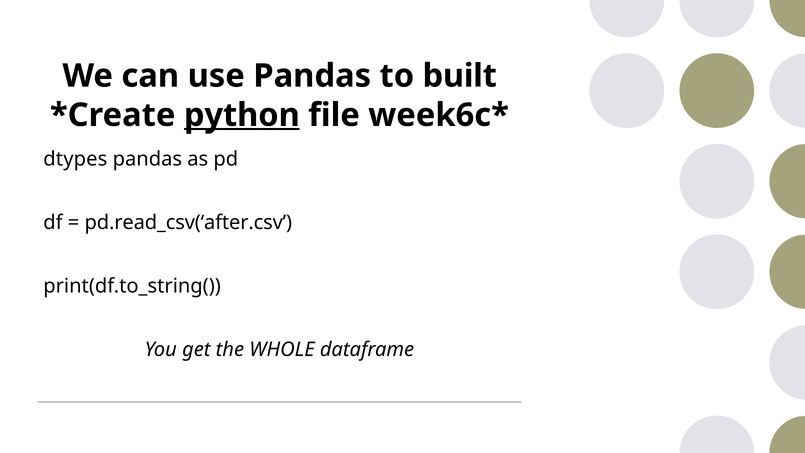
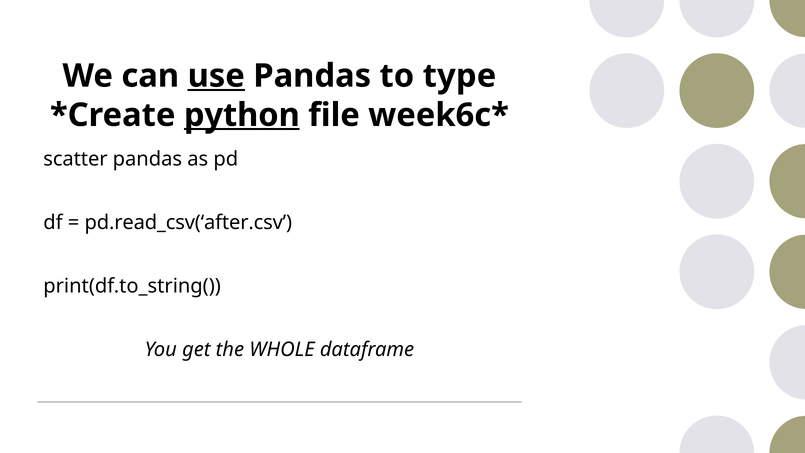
use underline: none -> present (216, 76)
built: built -> type (459, 76)
dtypes: dtypes -> scatter (75, 159)
